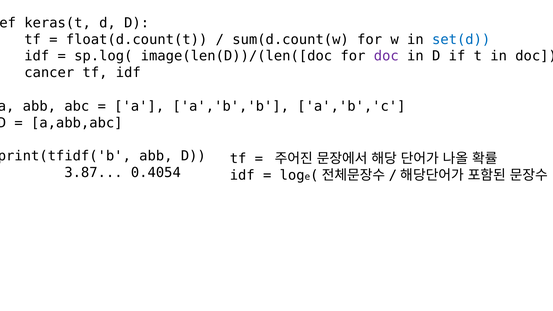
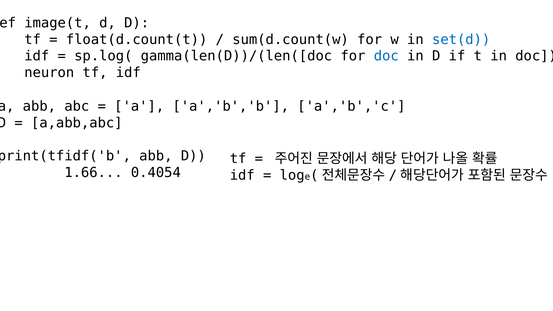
keras(t: keras(t -> image(t (58, 23)
image(len(D))/(len([doc: image(len(D))/(len([doc -> gamma(len(D))/(len([doc (236, 56)
doc colour: purple -> blue (386, 56)
cancer: cancer -> neuron (49, 73)
3.87: 3.87 -> 1.66 (93, 173)
